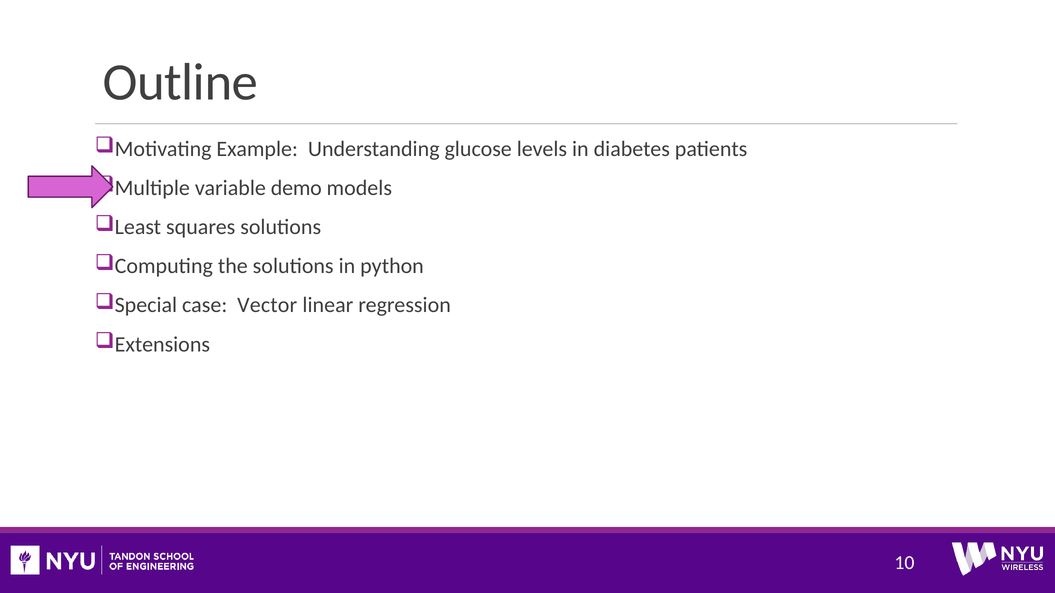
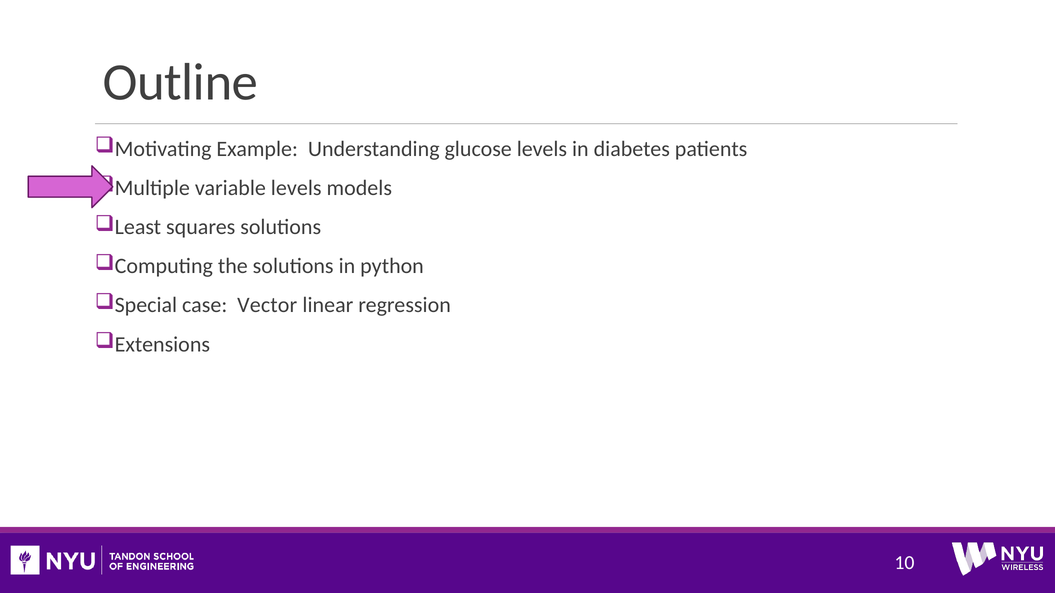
variable demo: demo -> levels (296, 188)
